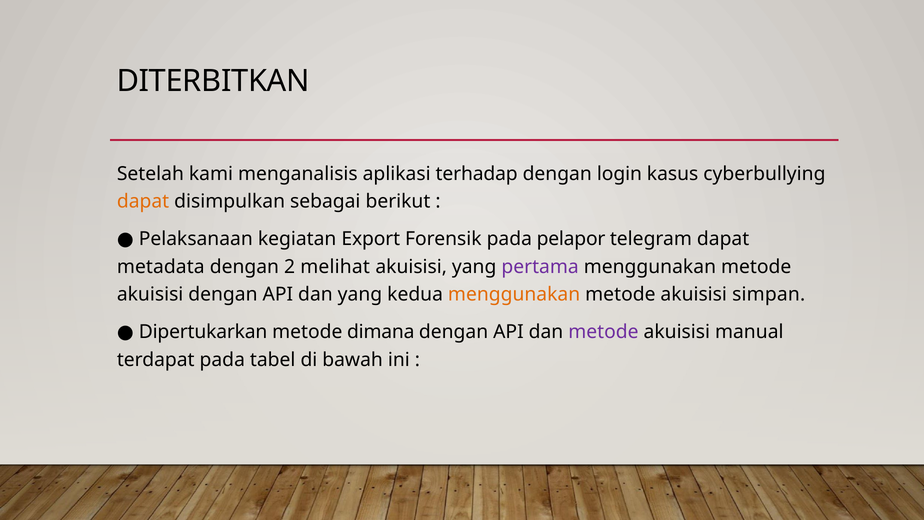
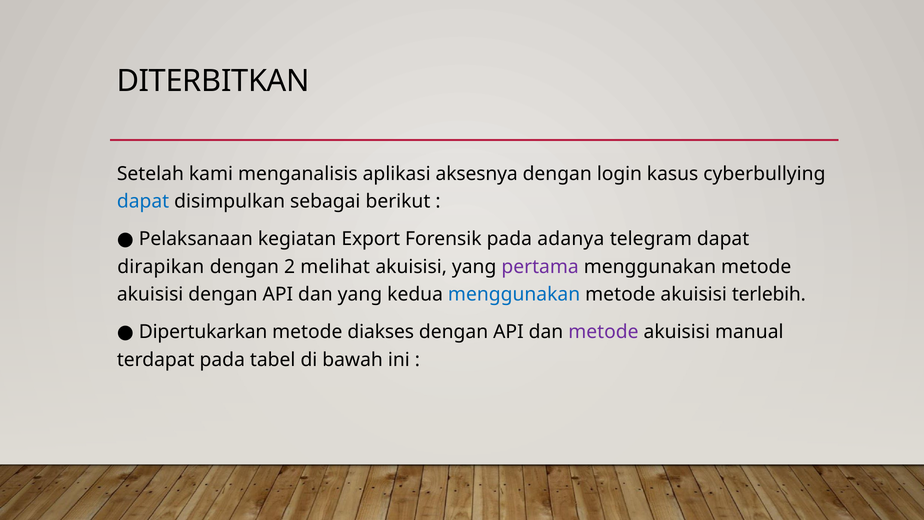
terhadap: terhadap -> aksesnya (477, 174)
dapat colour: orange -> blue (143, 202)
pelapor: pelapor -> adanya (571, 239)
metadata: metadata -> dirapikan (161, 267)
menggunakan colour: orange -> blue (514, 294)
simpan: simpan -> terlebih (769, 294)
dimana: dimana -> diakses (381, 332)
